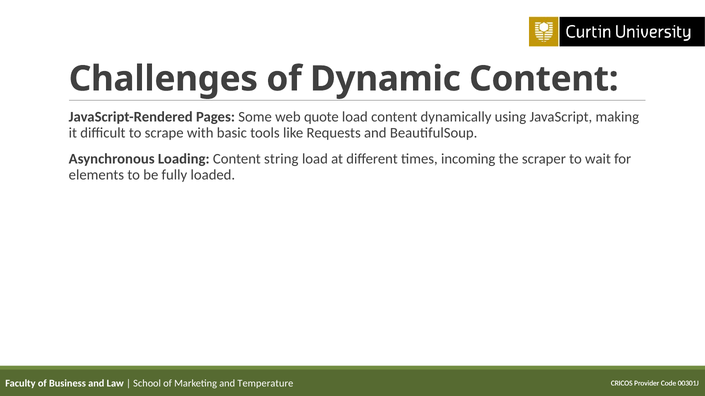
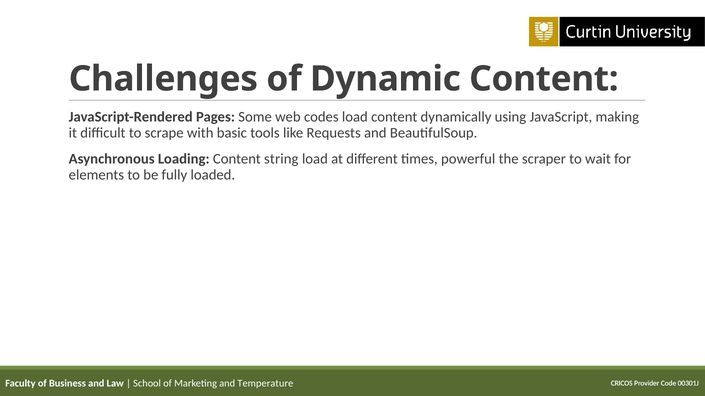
quote: quote -> codes (321, 117)
incoming: incoming -> powerful (468, 159)
